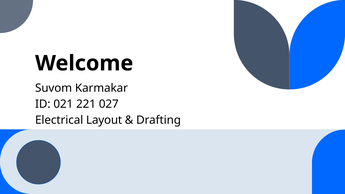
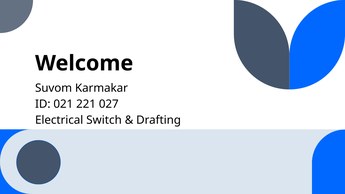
Layout: Layout -> Switch (104, 120)
